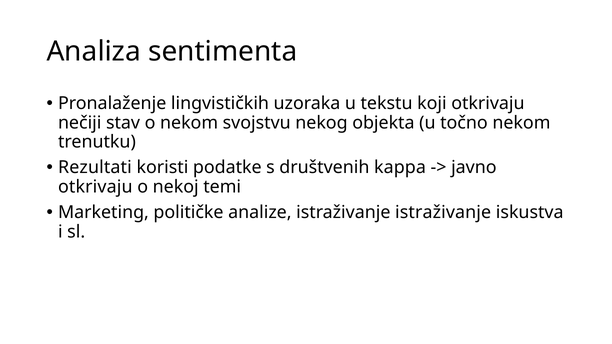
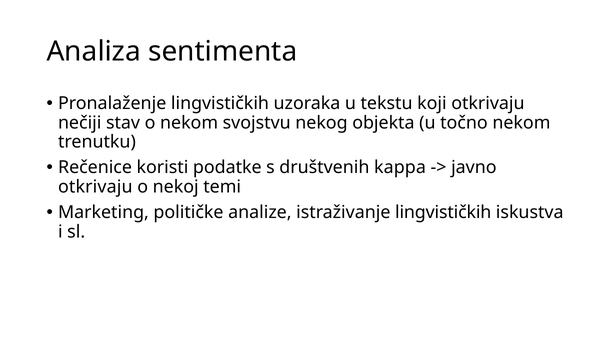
Rezultati: Rezultati -> Rečenice (95, 168)
istraživanje istraživanje: istraživanje -> lingvističkih (443, 213)
